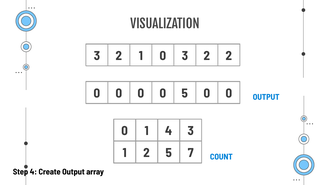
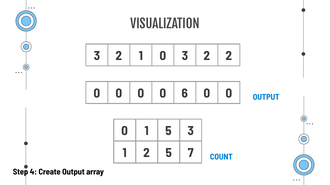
0 5: 5 -> 6 (185, 94)
1 4: 4 -> 5 (169, 131)
